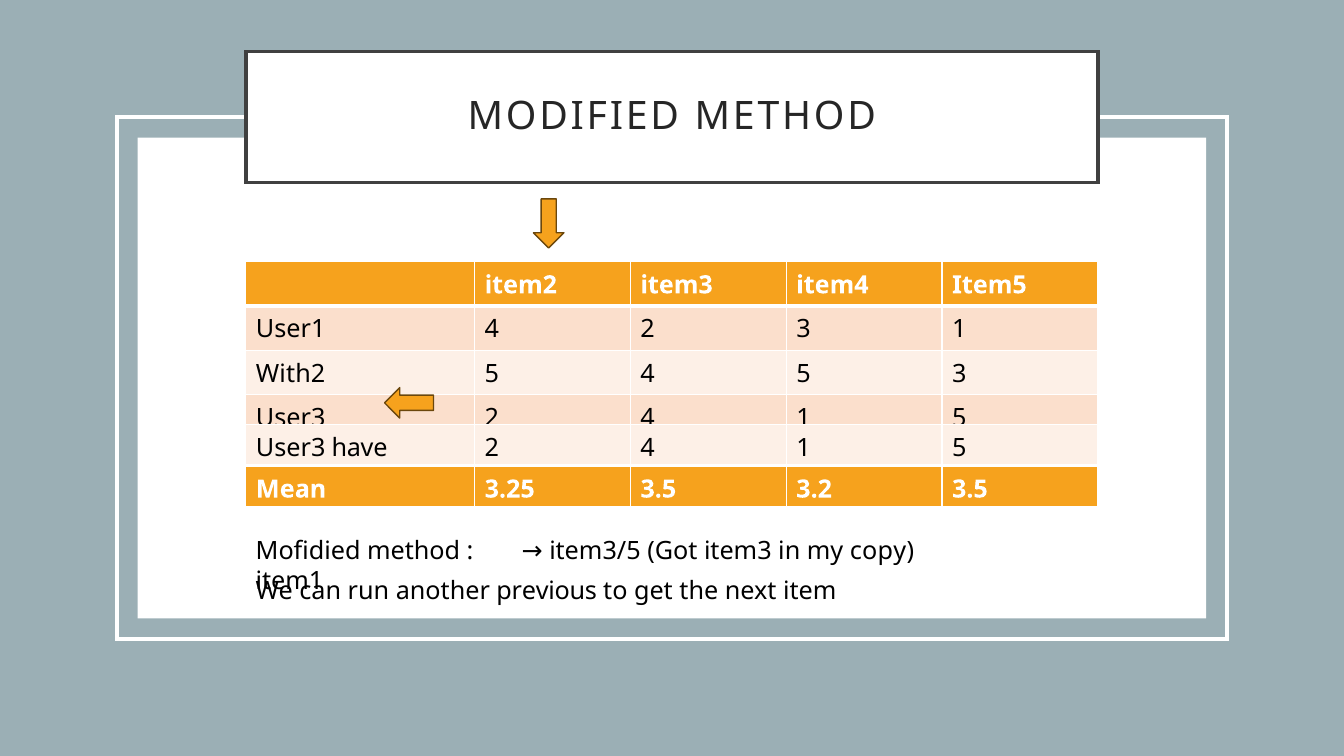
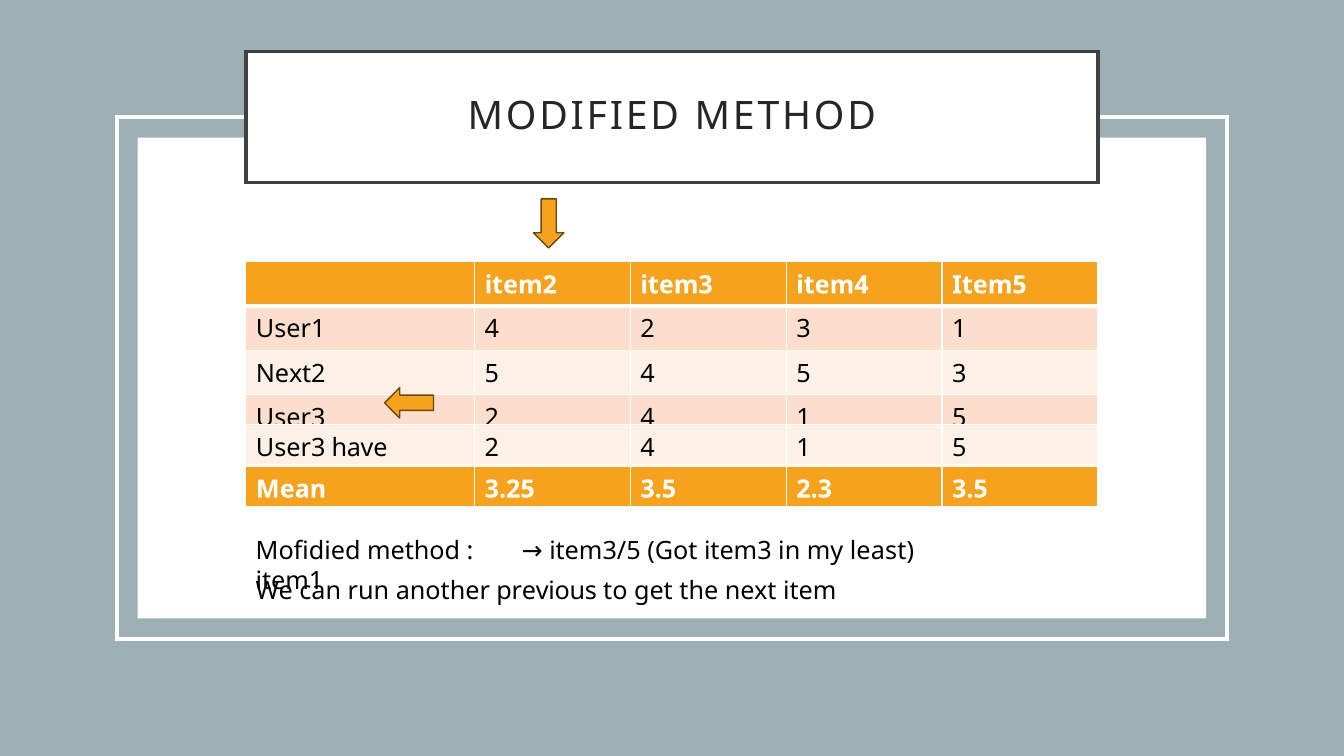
With2: With2 -> Next2 (291, 374)
3.2: 3.2 -> 2.3 (814, 489)
copy: copy -> least (882, 551)
